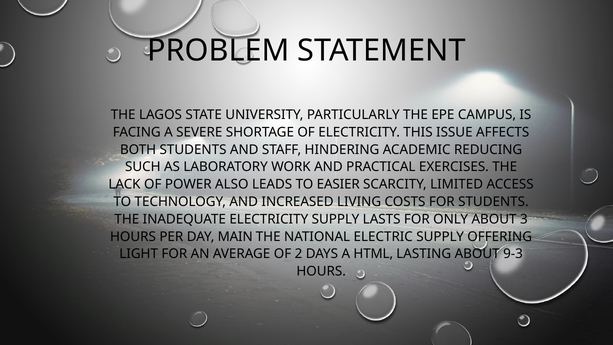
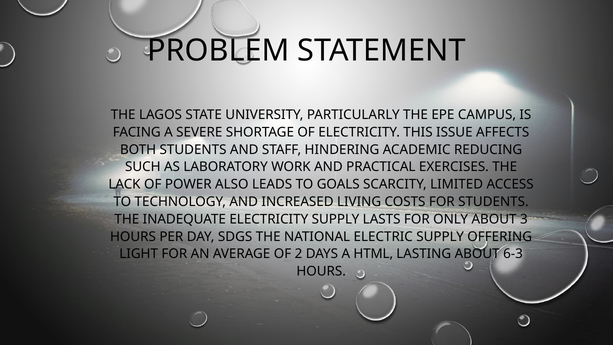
EASIER: EASIER -> GOALS (338, 184)
MAIN: MAIN -> SDGS (235, 236)
9-3: 9-3 -> 6-3 (513, 254)
